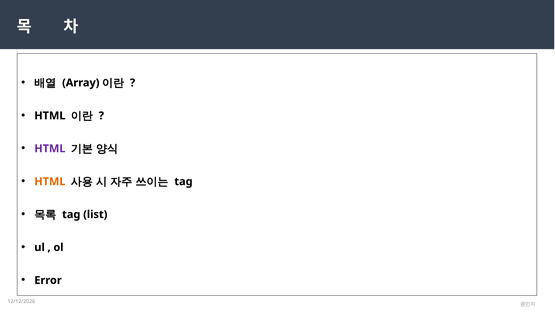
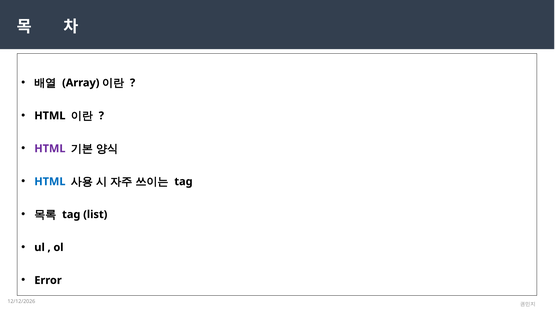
HTML colour: orange -> blue (50, 182)
